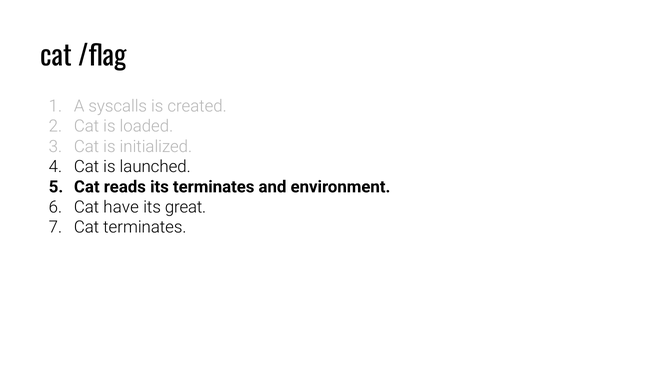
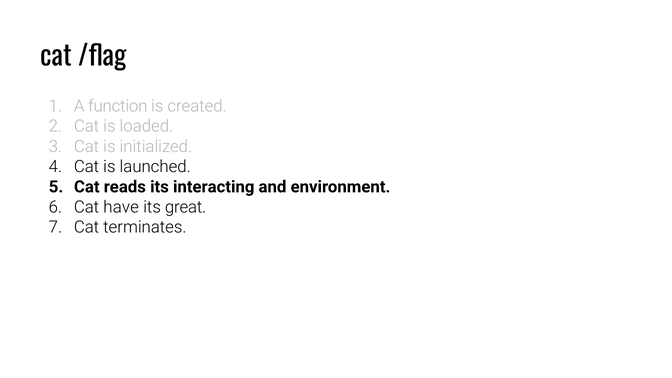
syscalls: syscalls -> function (118, 106)
its terminates: terminates -> interacting (214, 187)
